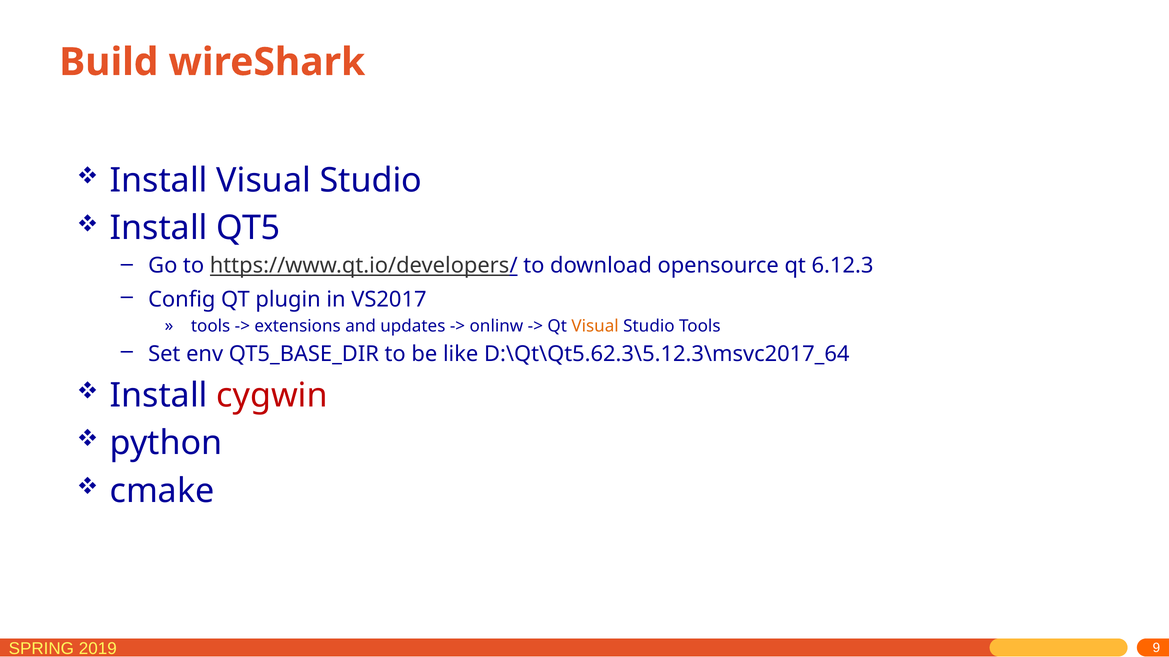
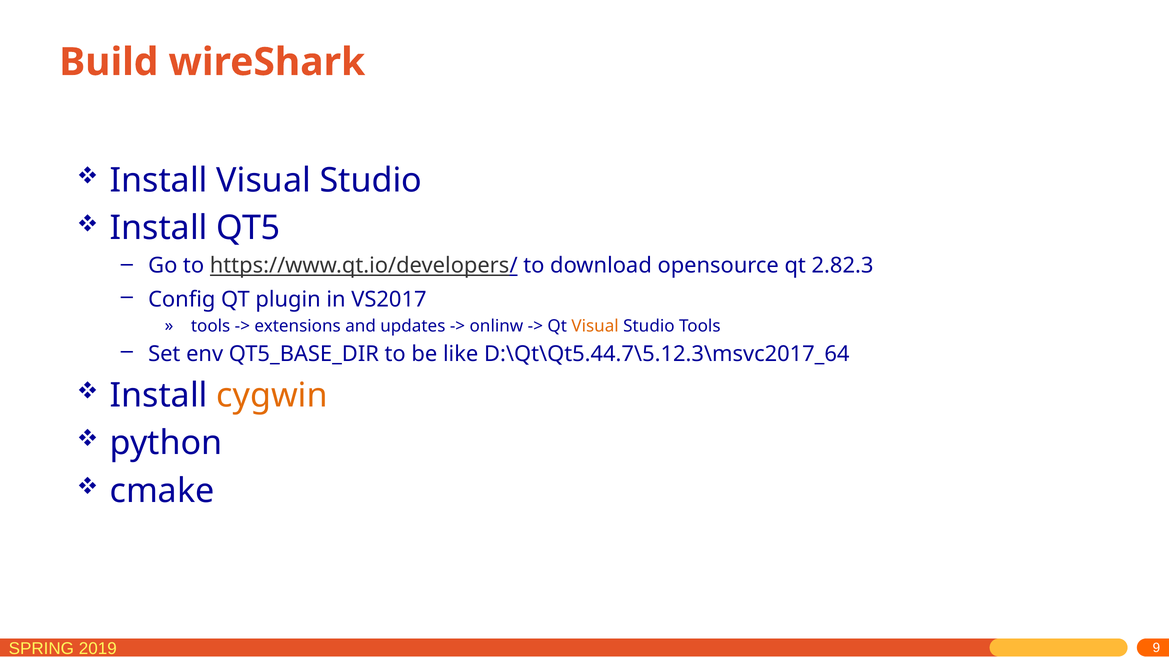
6.12.3: 6.12.3 -> 2.82.3 (843, 266)
D:\Qt\Qt5.62.3\5.12.3\msvc2017_64: D:\Qt\Qt5.62.3\5.12.3\msvc2017_64 -> D:\Qt\Qt5.44.7\5.12.3\msvc2017_64 (667, 354)
cygwin colour: red -> orange (272, 396)
